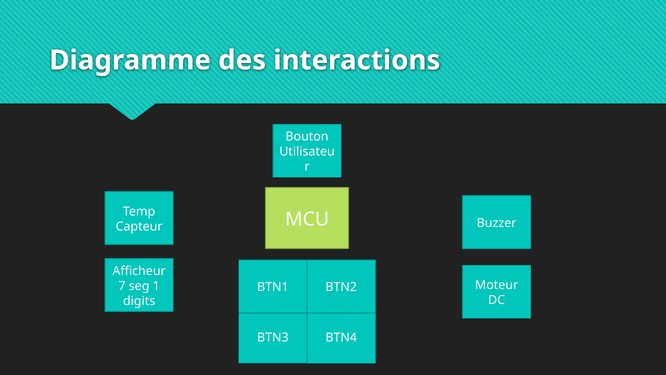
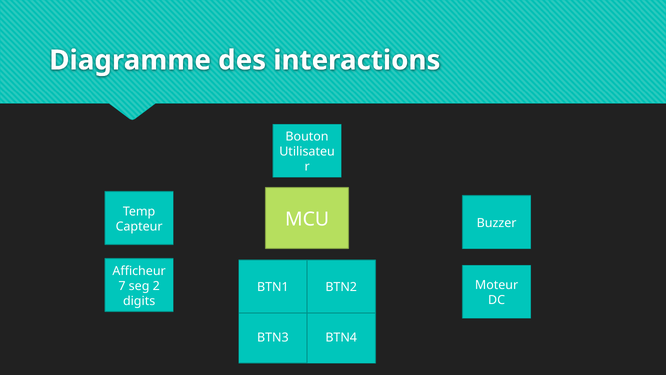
1: 1 -> 2 (156, 286)
